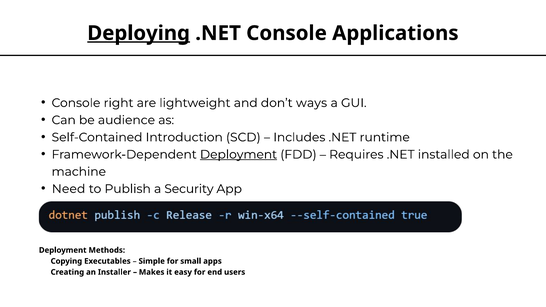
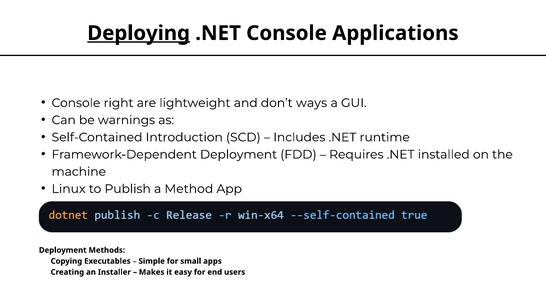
audience: audience -> warnings (126, 120)
Deployment underline: present -> none (239, 155)
Need: Need -> Linux (69, 189)
Security: Security -> Method (189, 189)
